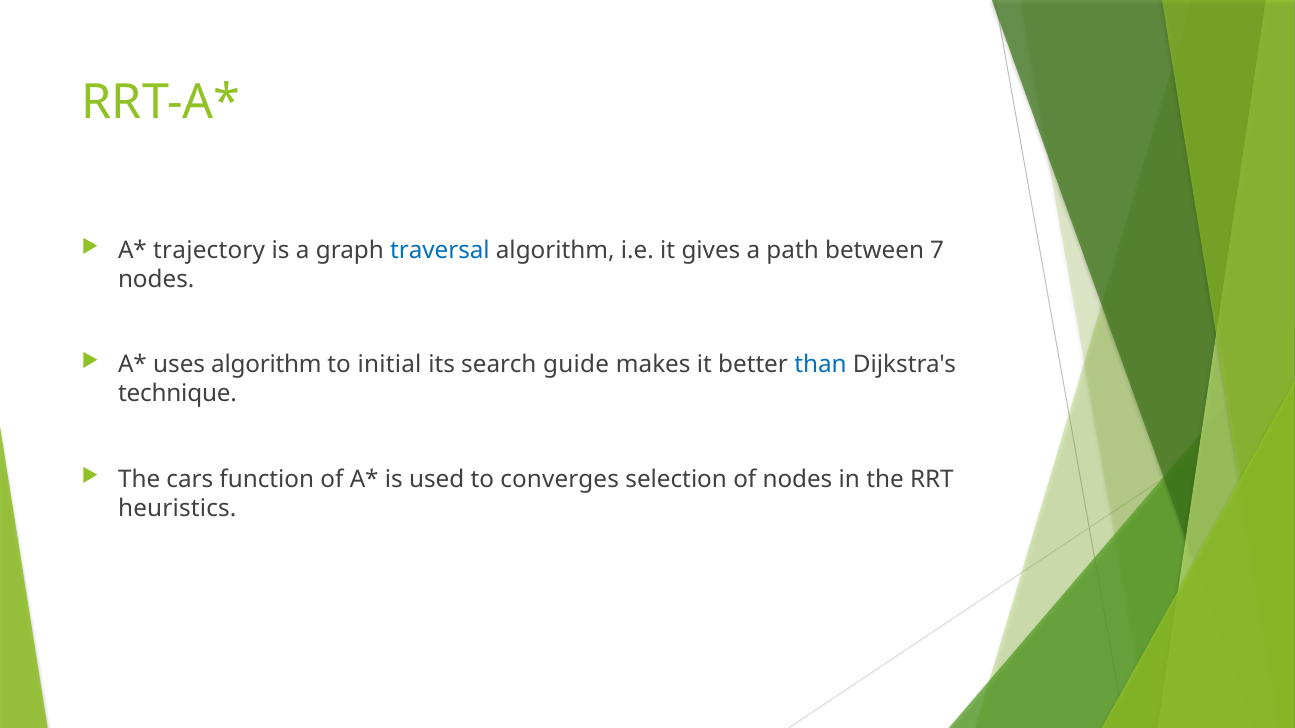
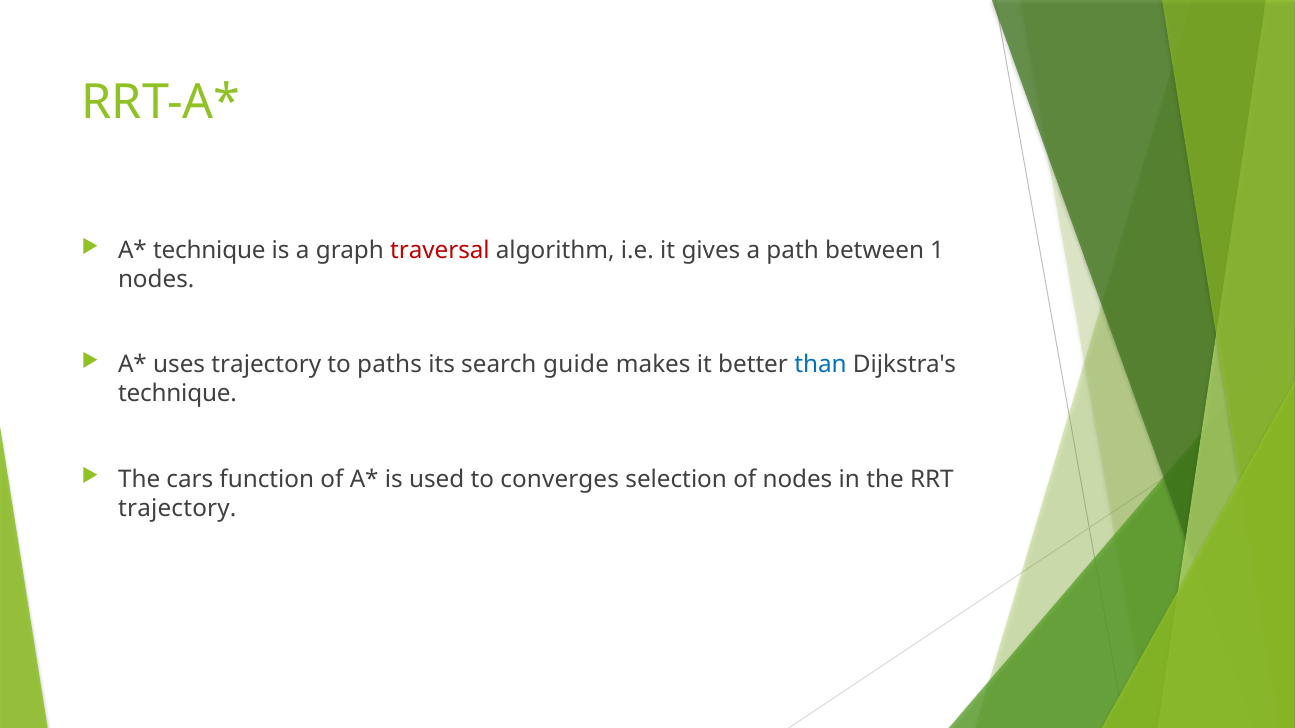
trajectory: trajectory -> technique (209, 251)
traversal colour: blue -> red (440, 251)
7: 7 -> 1 (937, 251)
uses algorithm: algorithm -> trajectory (266, 365)
initial: initial -> paths (390, 365)
heuristics: heuristics -> trajectory (177, 509)
